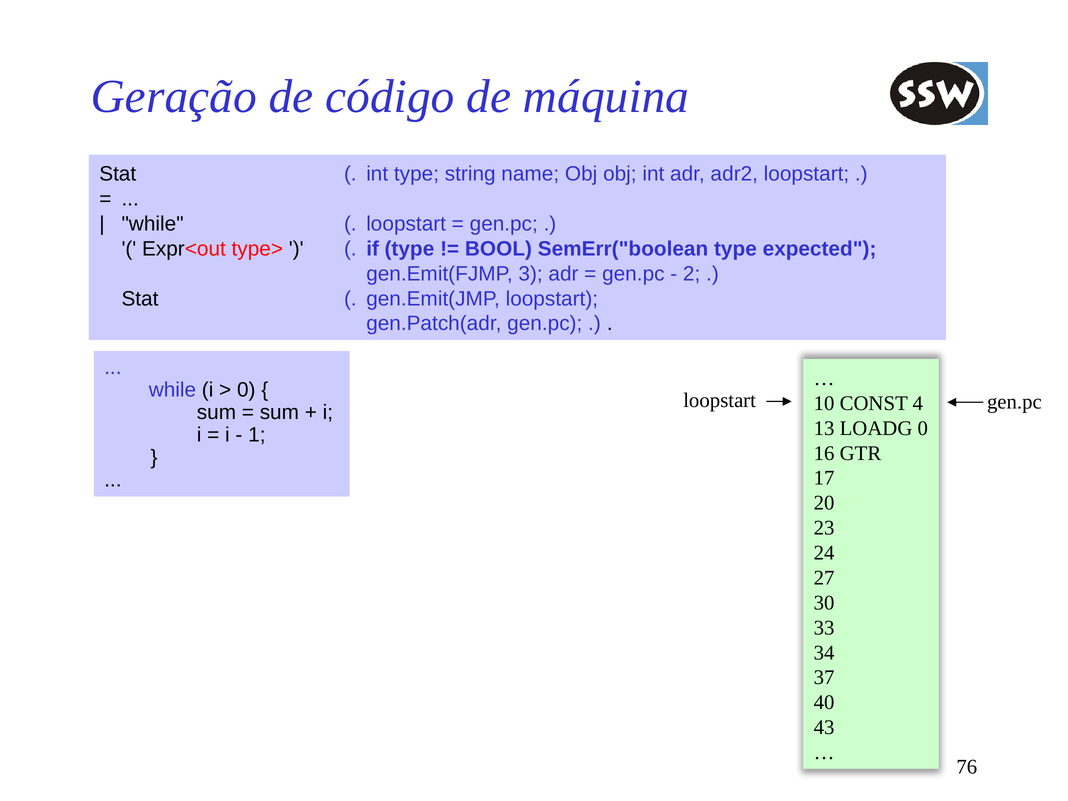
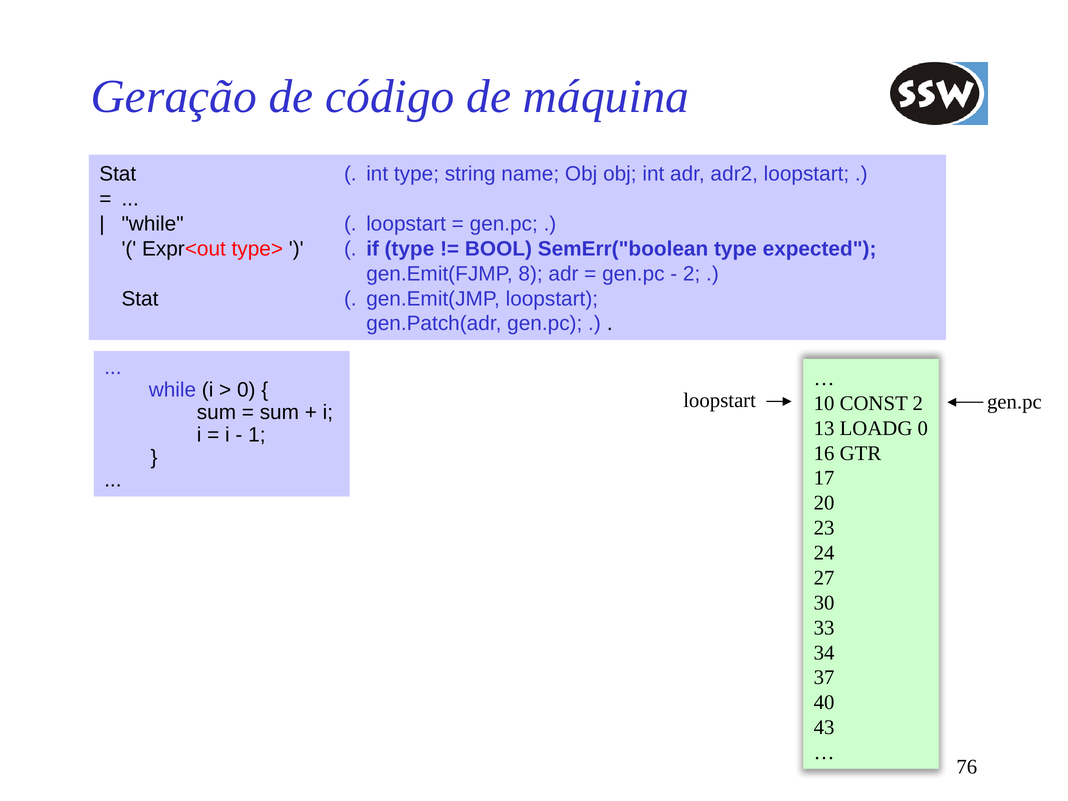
3: 3 -> 8 (531, 274)
CONST 4: 4 -> 2 (918, 403)
